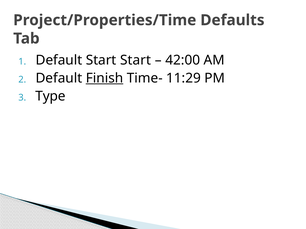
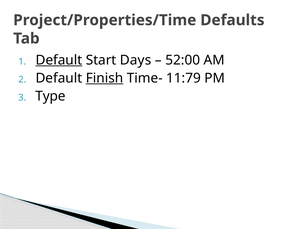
Default underline: none -> present (59, 60)
Start Start: Start -> Days (136, 60)
42:00: 42:00 -> 52:00 (183, 60)
11:29: 11:29 -> 11:79 (184, 78)
